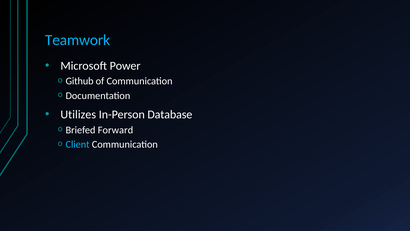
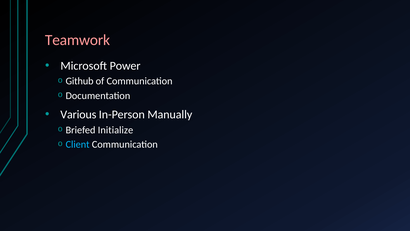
Teamwork colour: light blue -> pink (77, 40)
Utilizes: Utilizes -> Various (78, 114)
Database: Database -> Manually (170, 114)
Forward: Forward -> Initialize (115, 130)
